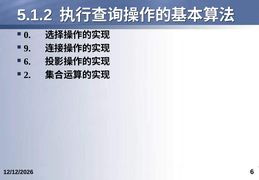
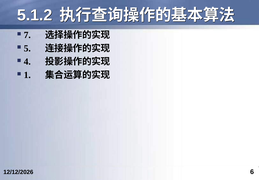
0: 0 -> 7 (27, 35)
9: 9 -> 5 (27, 48)
6: 6 -> 4 (27, 61)
2: 2 -> 1 (27, 75)
